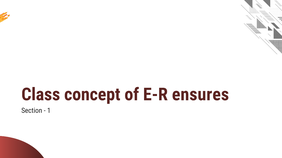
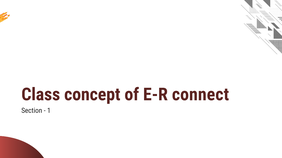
ensures: ensures -> connect (200, 95)
